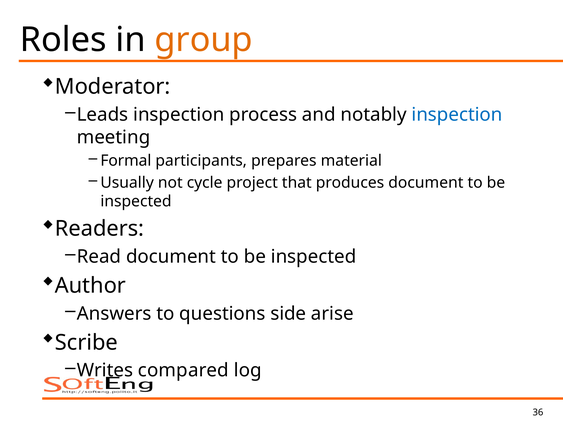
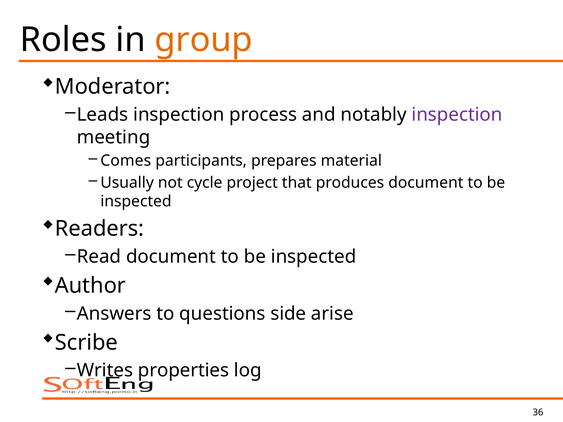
inspection colour: blue -> purple (457, 115)
Formal: Formal -> Comes (126, 161)
compared: compared -> properties (184, 371)
